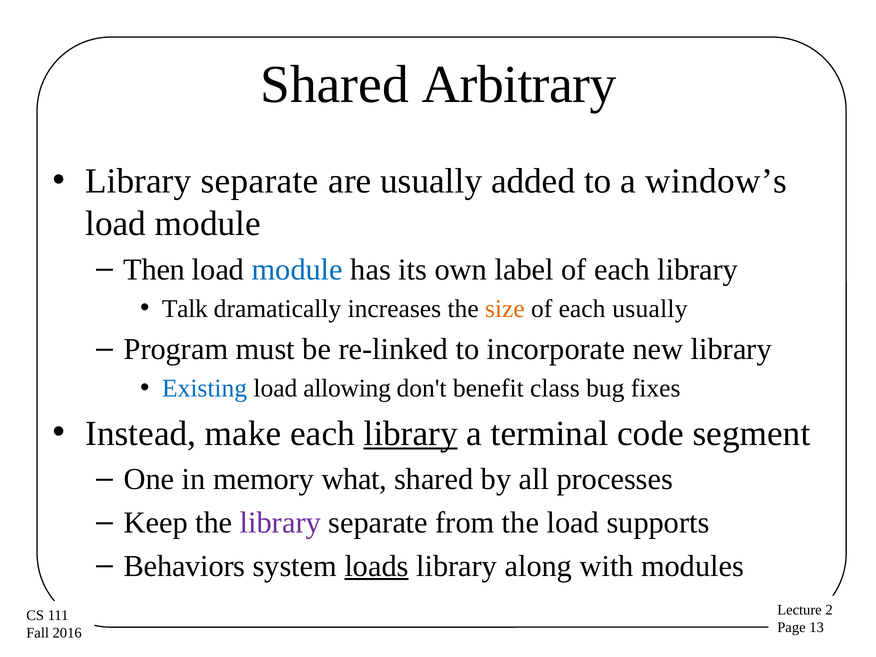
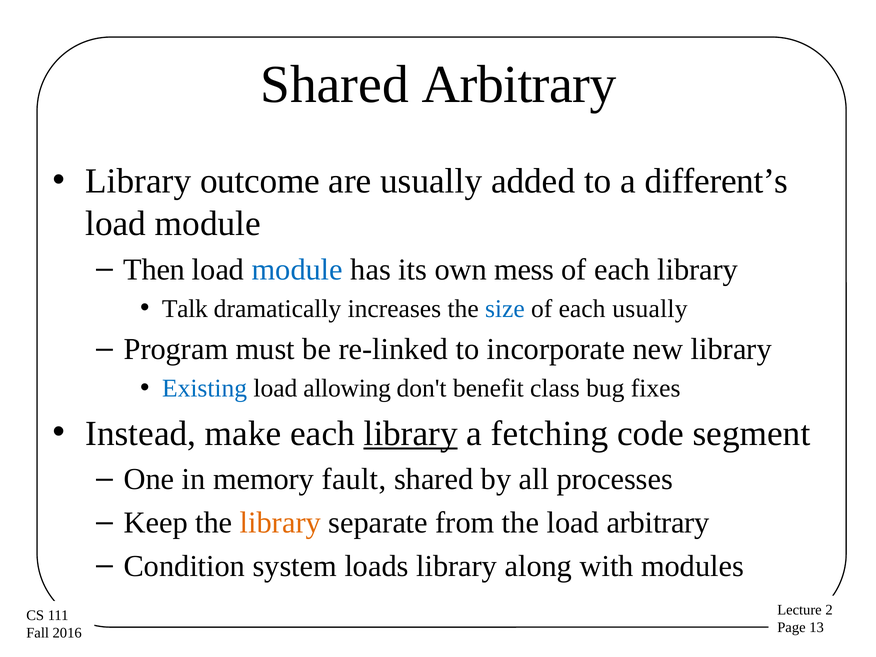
separate: separate -> outcome (260, 181)
window’s: window’s -> different’s (717, 181)
label: label -> mess (524, 270)
size colour: orange -> blue (505, 309)
terminal: terminal -> fetching (550, 433)
what: what -> fault (354, 479)
library colour: purple -> orange (280, 523)
load supports: supports -> arbitrary (658, 523)
Behaviors: Behaviors -> Condition (184, 566)
loads underline: present -> none (377, 566)
